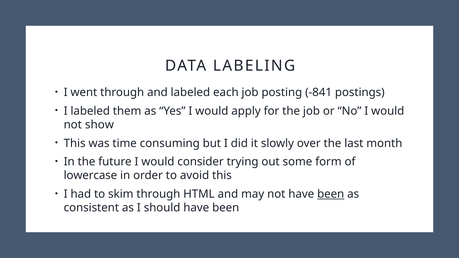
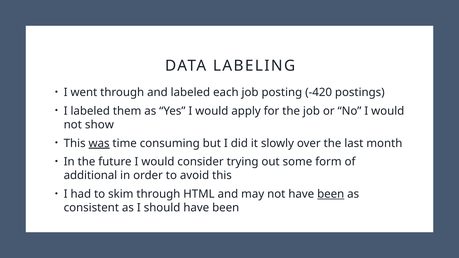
-841: -841 -> -420 (319, 92)
was underline: none -> present (99, 143)
lowercase: lowercase -> additional (90, 176)
